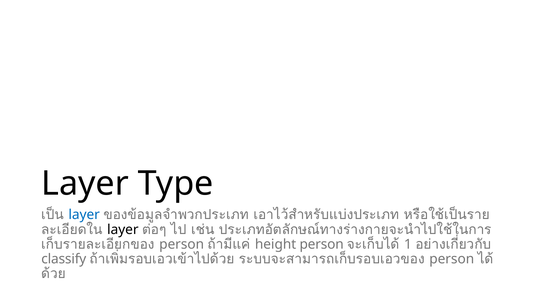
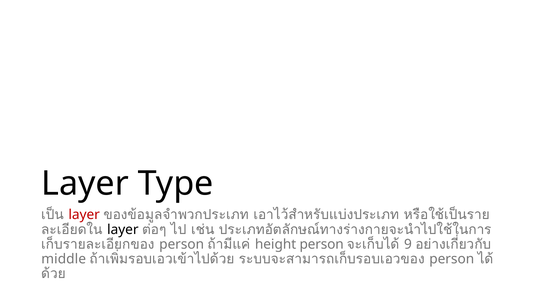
layer colour: blue -> red (84, 214)
1: 1 -> 9 (408, 244)
classify: classify -> middle (64, 259)
